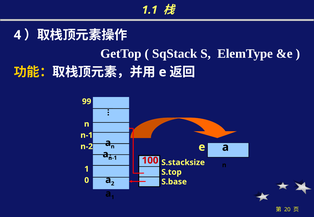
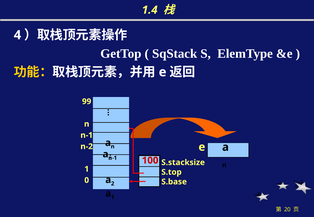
1.1: 1.1 -> 1.4 (150, 10)
